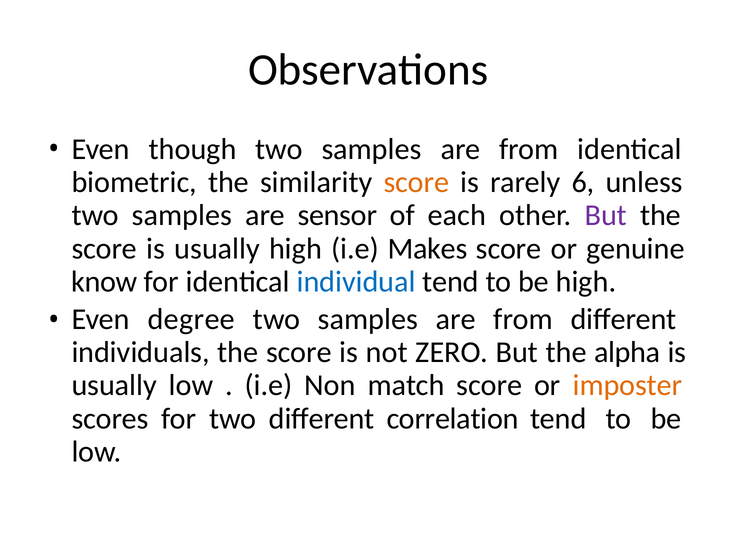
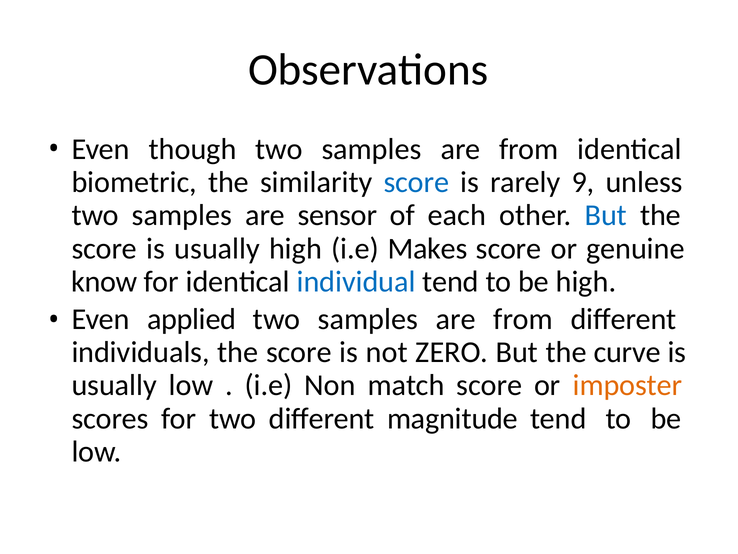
score colour: orange -> blue (416, 182)
6: 6 -> 9 (583, 182)
But colour: purple -> blue (606, 215)
degree: degree -> applied (192, 319)
alpha: alpha -> curve (627, 352)
correlation: correlation -> magnitude (452, 418)
